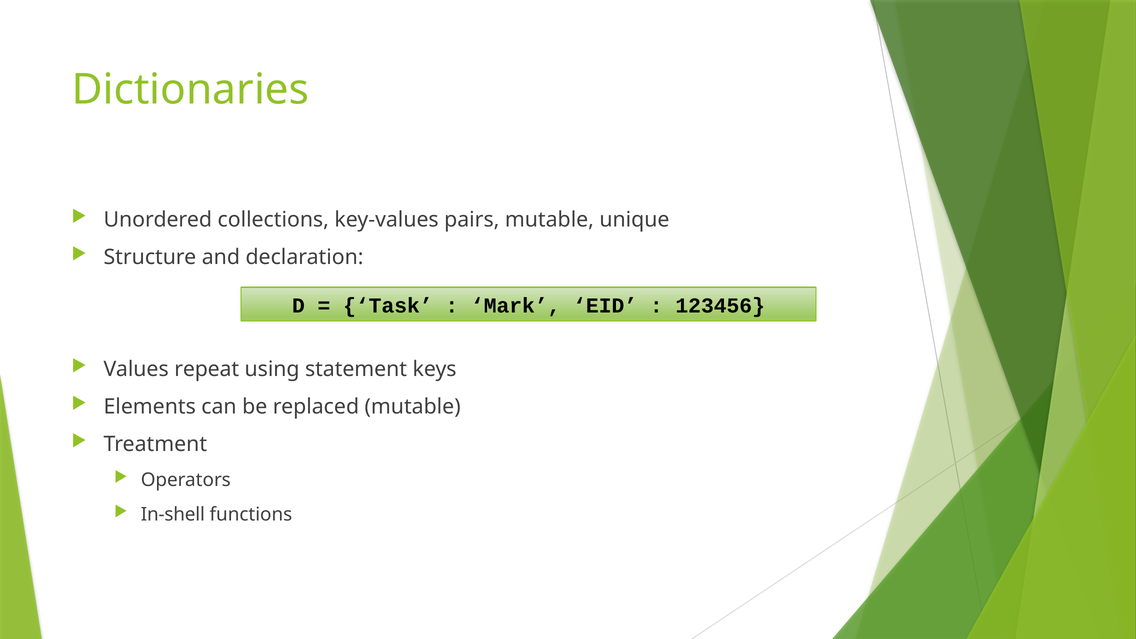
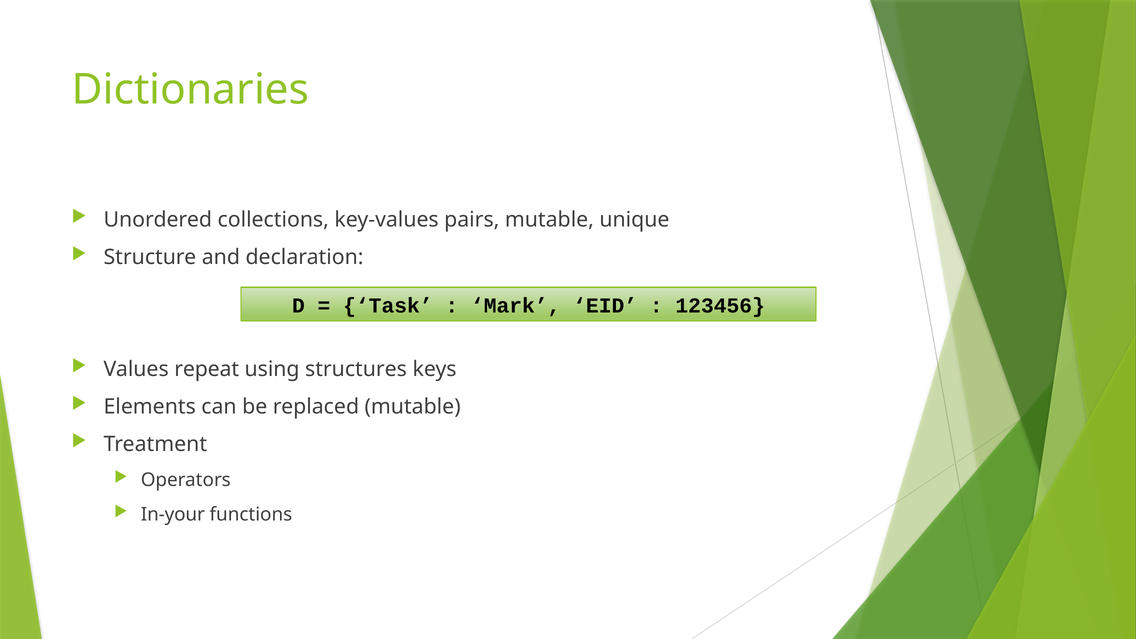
statement: statement -> structures (356, 369)
In-shell: In-shell -> In-your (173, 515)
